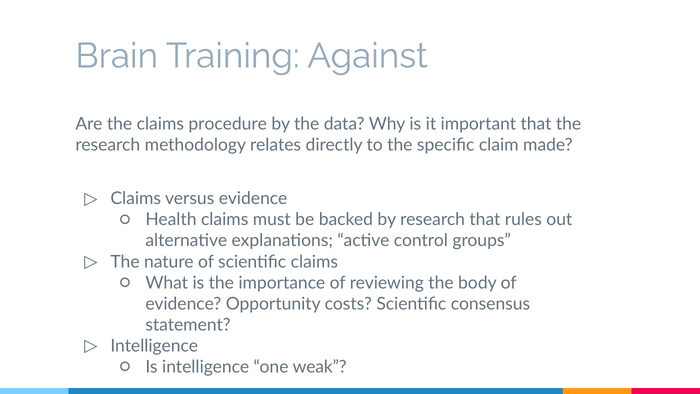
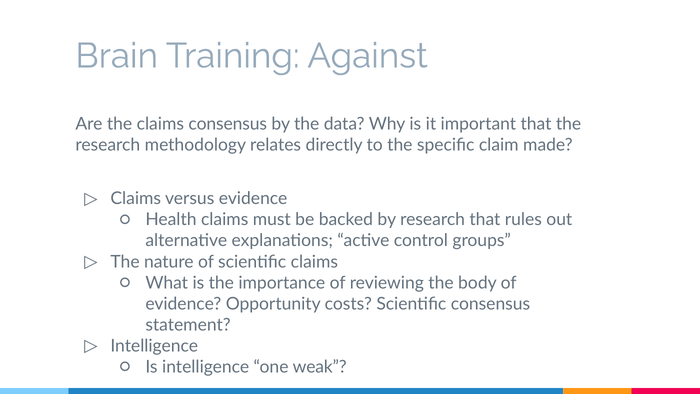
claims procedure: procedure -> consensus (228, 124)
